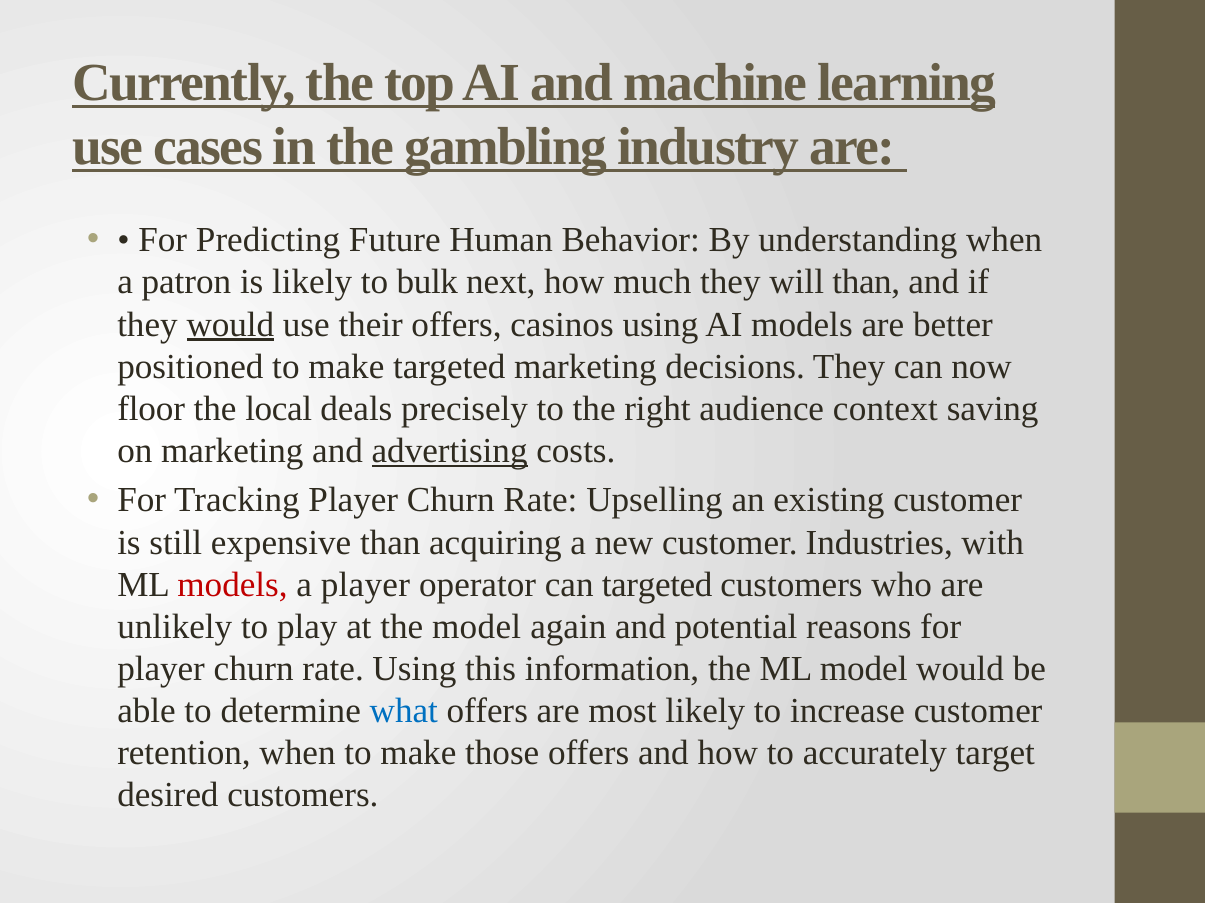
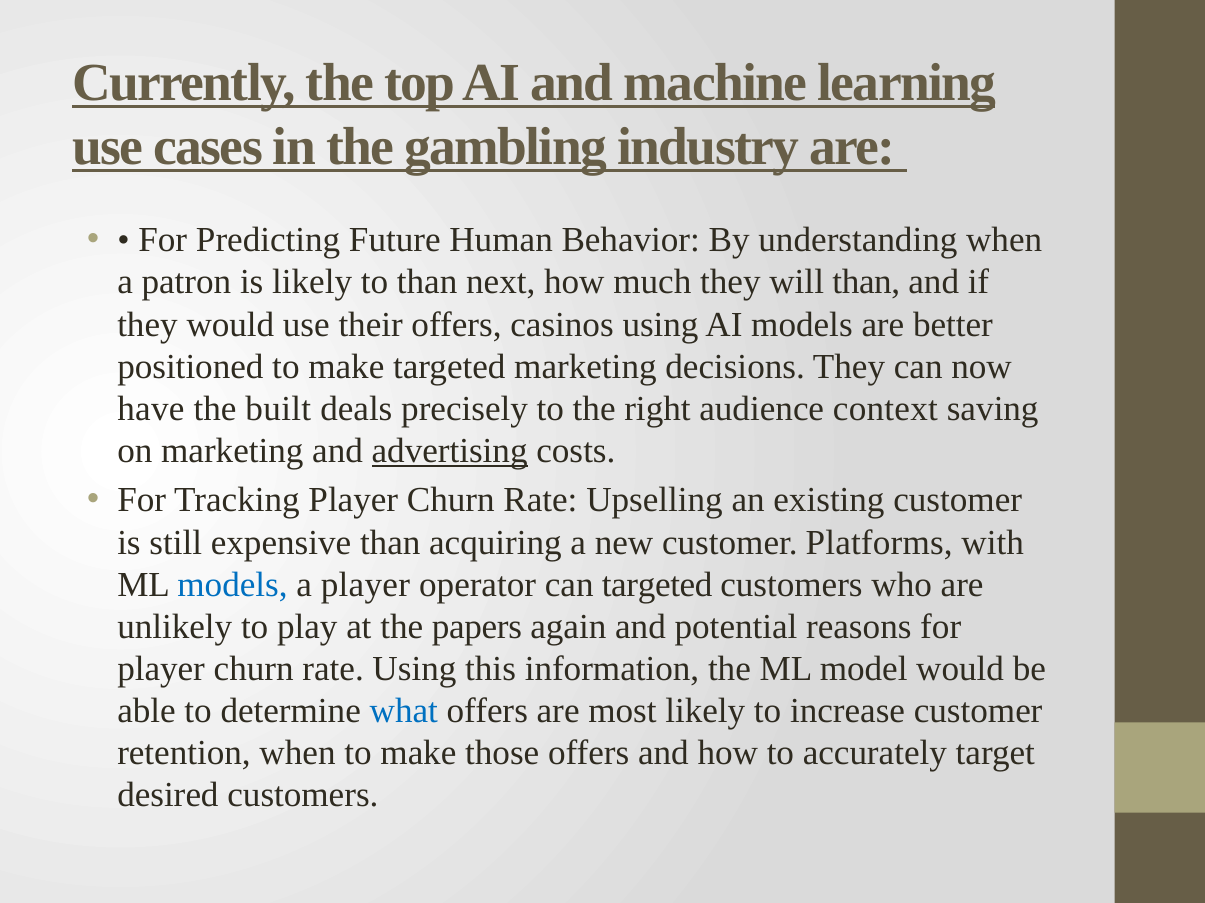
to bulk: bulk -> than (427, 283)
would underline: present -> none (230, 325)
floor: floor -> have (151, 409)
local: local -> built (278, 409)
Industries: Industries -> Platforms (879, 543)
models colour: red -> blue (233, 585)
the model: model -> papers (477, 627)
